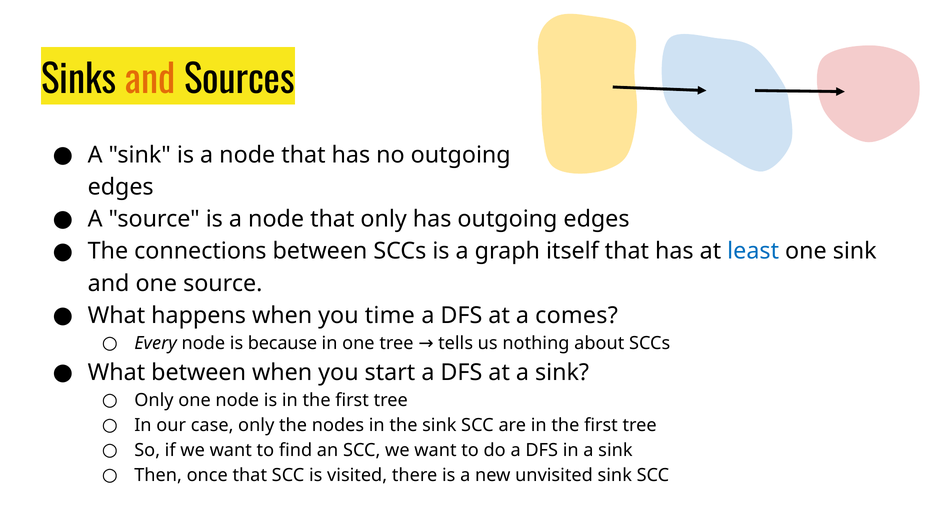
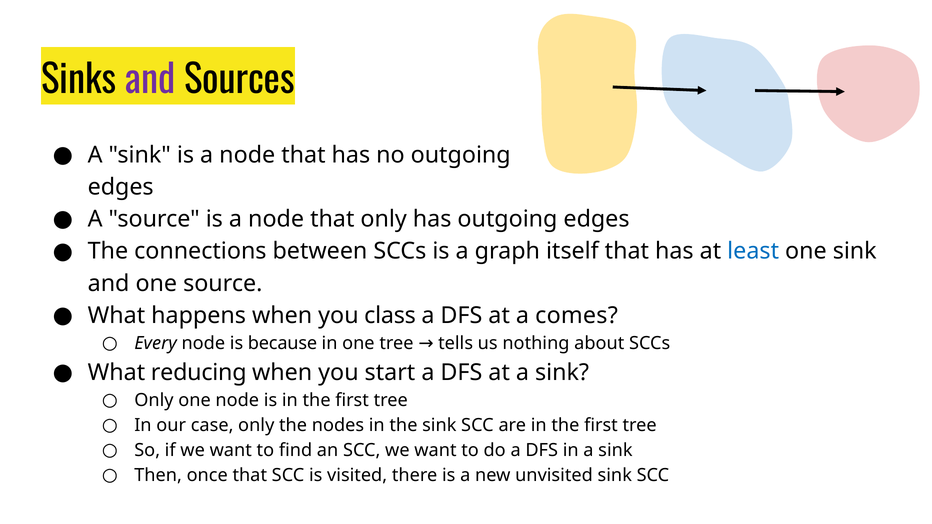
and colour: orange -> purple (150, 81)
time: time -> class (390, 316)
What between: between -> reducing (199, 373)
